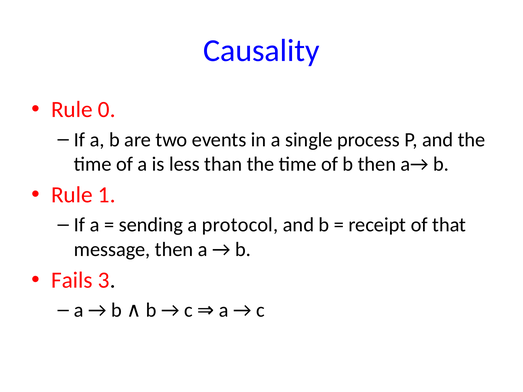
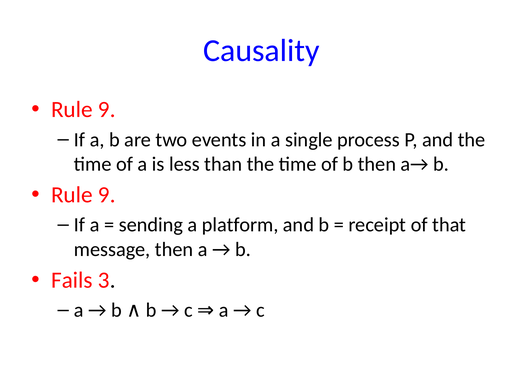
0: 0 -> 9 (107, 110)
1: 1 -> 9 (107, 195)
protocol: protocol -> platform (240, 225)
